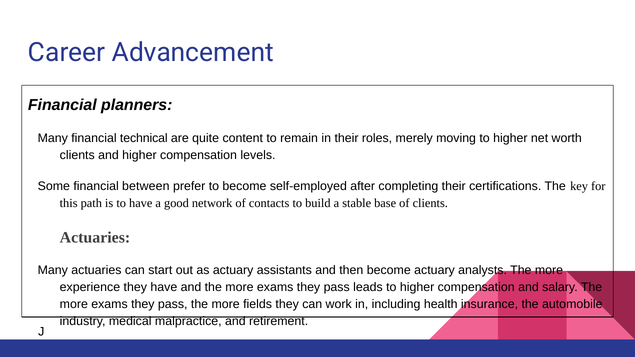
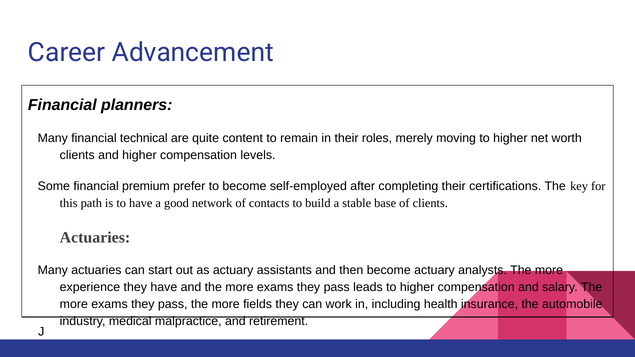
between: between -> premium (146, 186)
